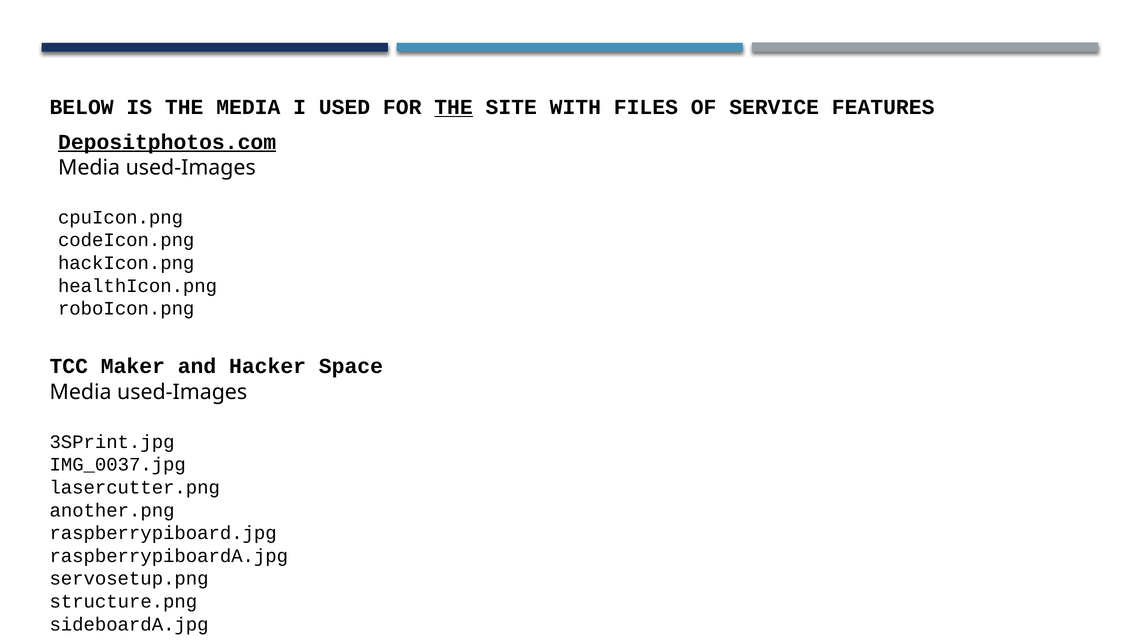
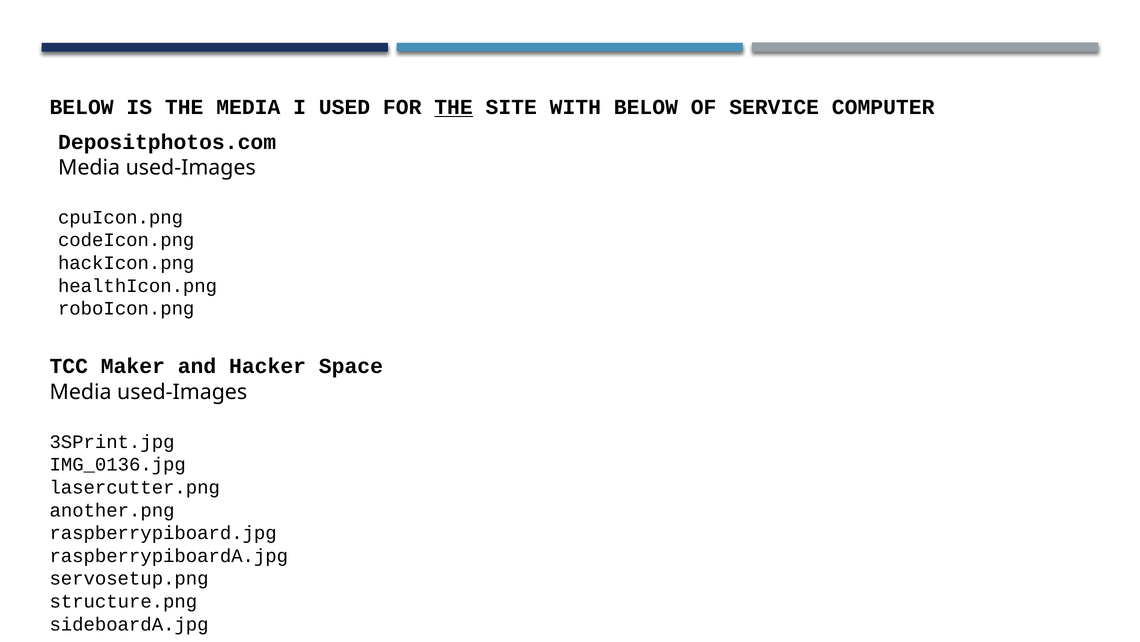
WITH FILES: FILES -> BELOW (646, 107)
FEATURES: FEATURES -> COMPUTER (883, 107)
Depositphotos.com underline: present -> none (167, 142)
IMG_0037.jpg: IMG_0037.jpg -> IMG_0136.jpg (118, 464)
